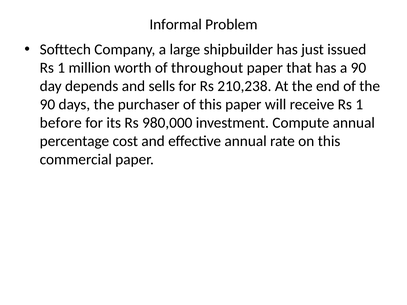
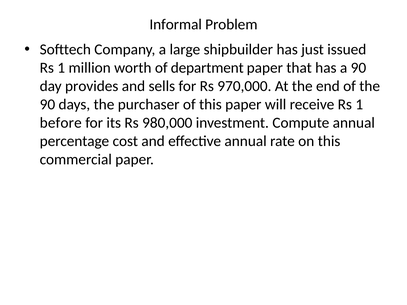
throughout: throughout -> department (207, 68)
depends: depends -> provides (92, 86)
210,238: 210,238 -> 970,000 (244, 86)
